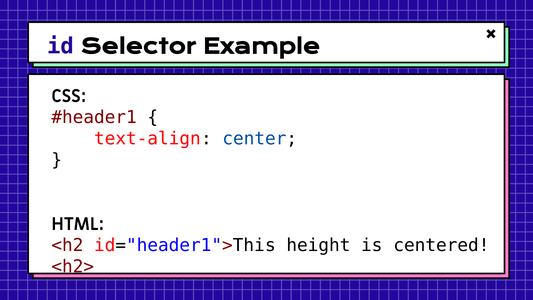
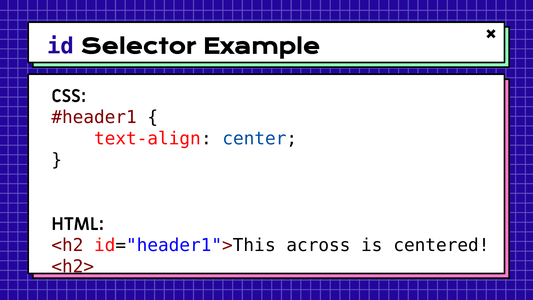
height: height -> across (318, 245)
